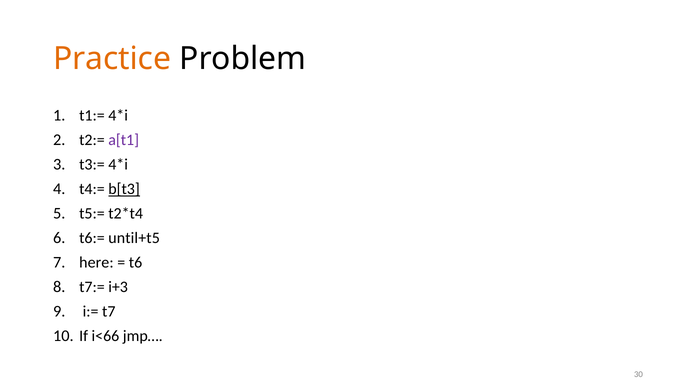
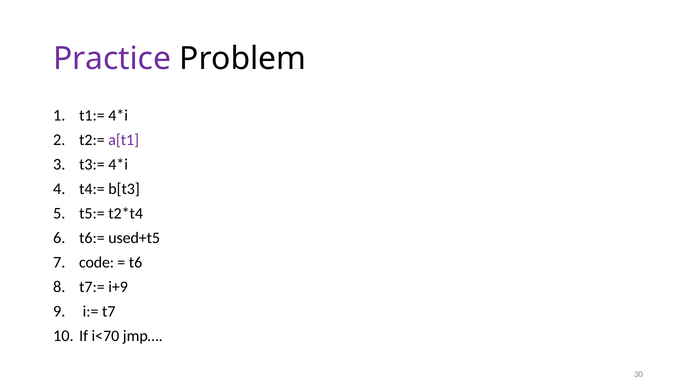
Practice colour: orange -> purple (112, 58)
b[t3 underline: present -> none (124, 189)
until+t5: until+t5 -> used+t5 (134, 238)
here: here -> code (97, 262)
i+3: i+3 -> i+9 (118, 287)
i<66: i<66 -> i<70 (105, 336)
